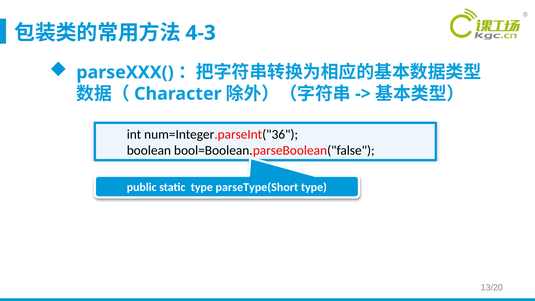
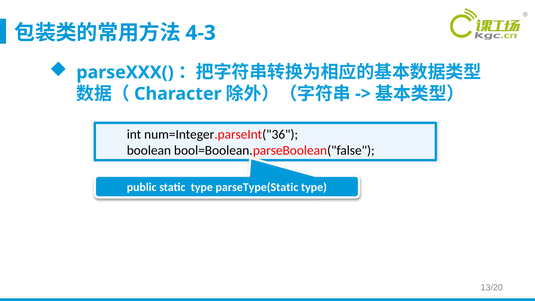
parseType(Short: parseType(Short -> parseType(Static (257, 187)
